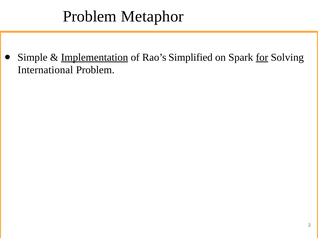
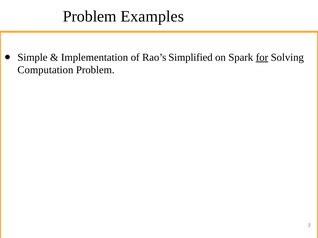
Metaphor: Metaphor -> Examples (152, 16)
Implementation underline: present -> none (95, 57)
International: International -> Computation (45, 70)
